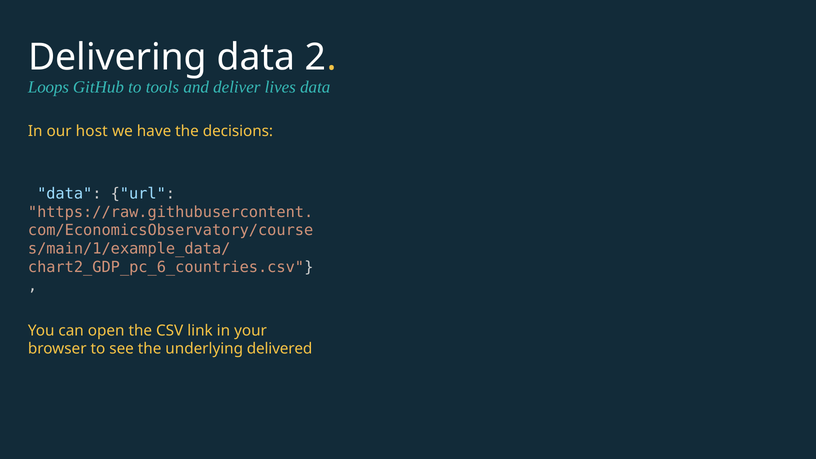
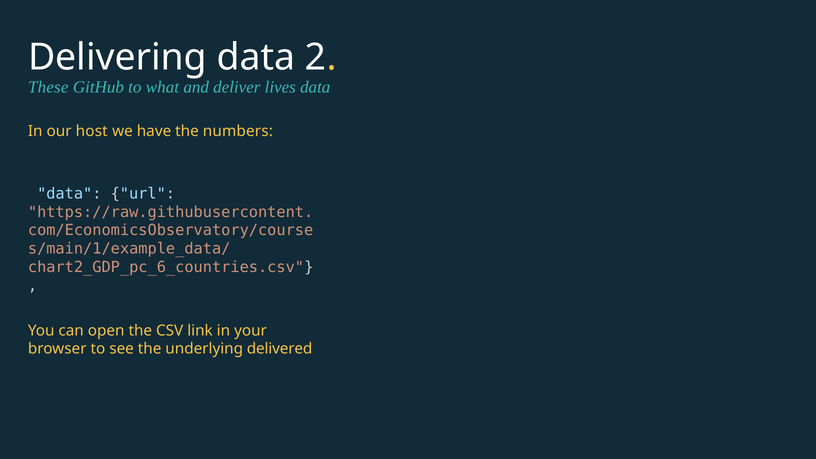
Loops: Loops -> These (48, 87)
tools: tools -> what (162, 87)
decisions: decisions -> numbers (238, 131)
